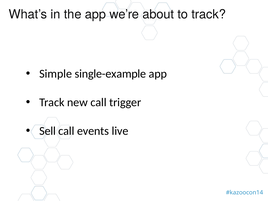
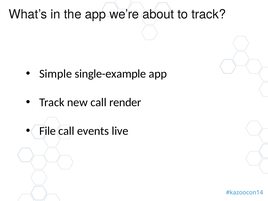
trigger: trigger -> render (125, 102)
Sell: Sell -> File (48, 131)
